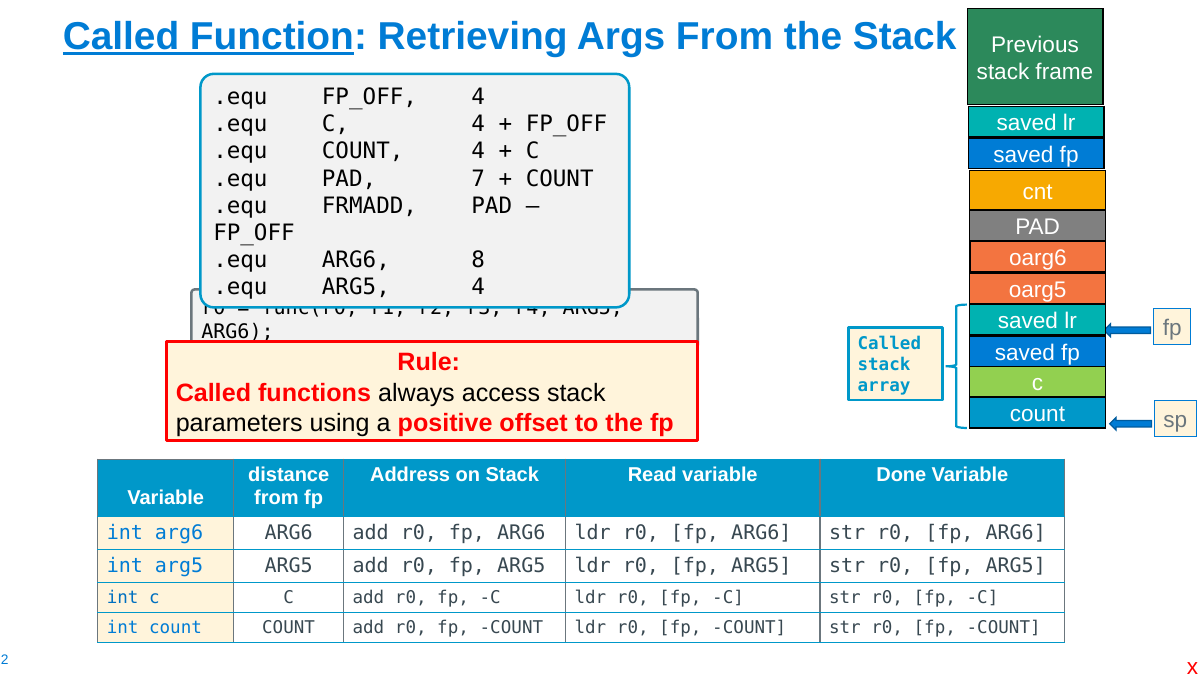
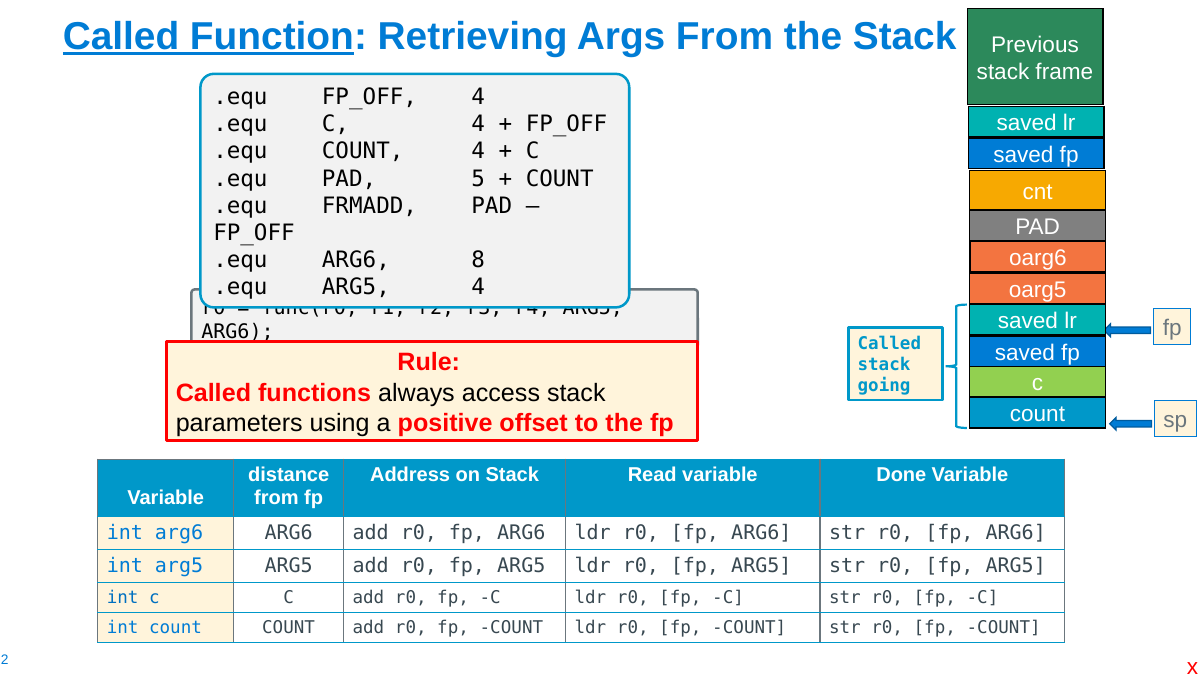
7: 7 -> 5 (478, 179)
array: array -> going (884, 386)
